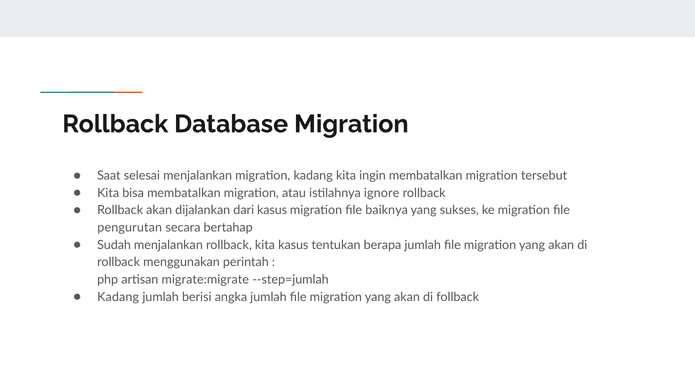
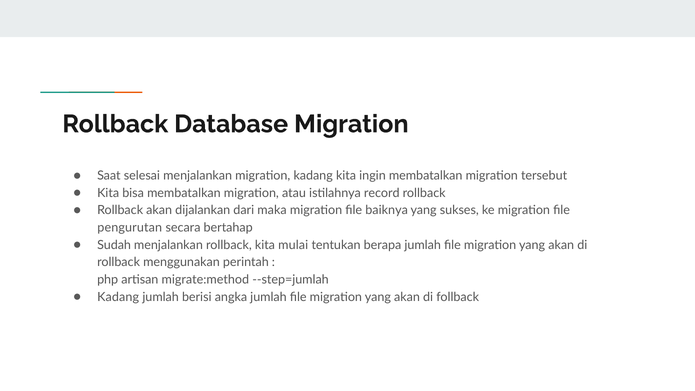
ignore: ignore -> record (382, 193)
dari kasus: kasus -> maka (272, 210)
kita kasus: kasus -> mulai (293, 245)
migrate:migrate: migrate:migrate -> migrate:method (205, 280)
